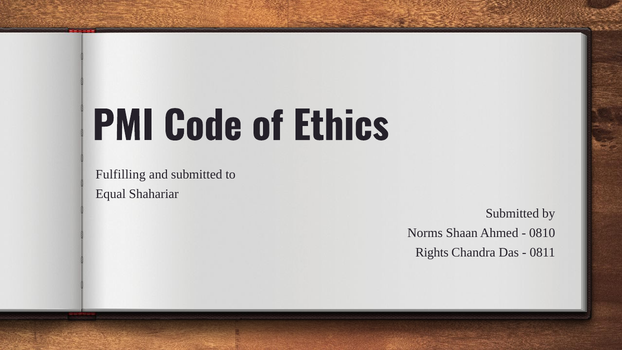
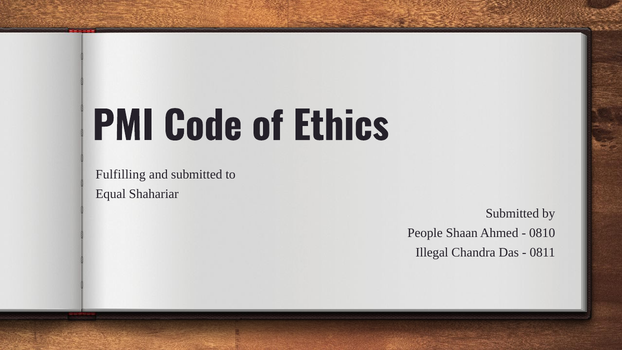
Norms: Norms -> People (425, 233)
Rights: Rights -> Illegal (432, 252)
